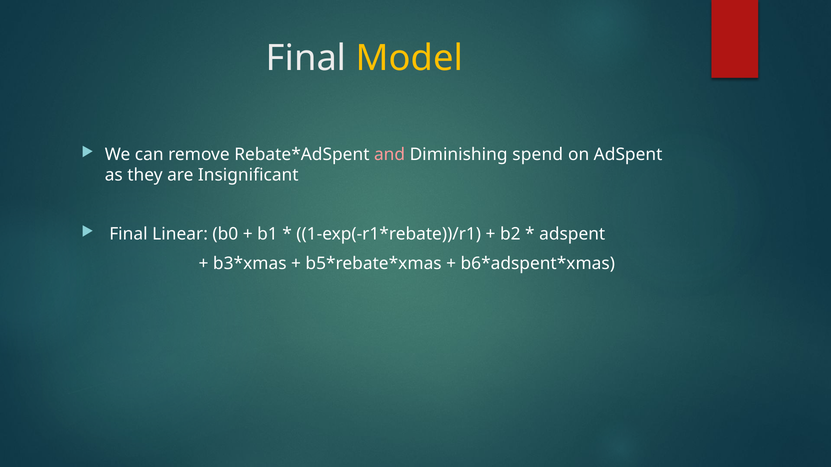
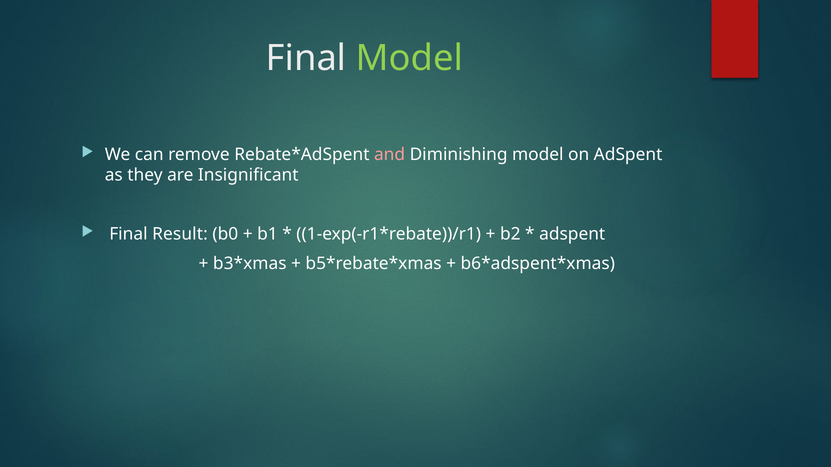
Model colour: yellow -> light green (409, 58)
Diminishing spend: spend -> model (538, 155)
Linear: Linear -> Result (180, 234)
